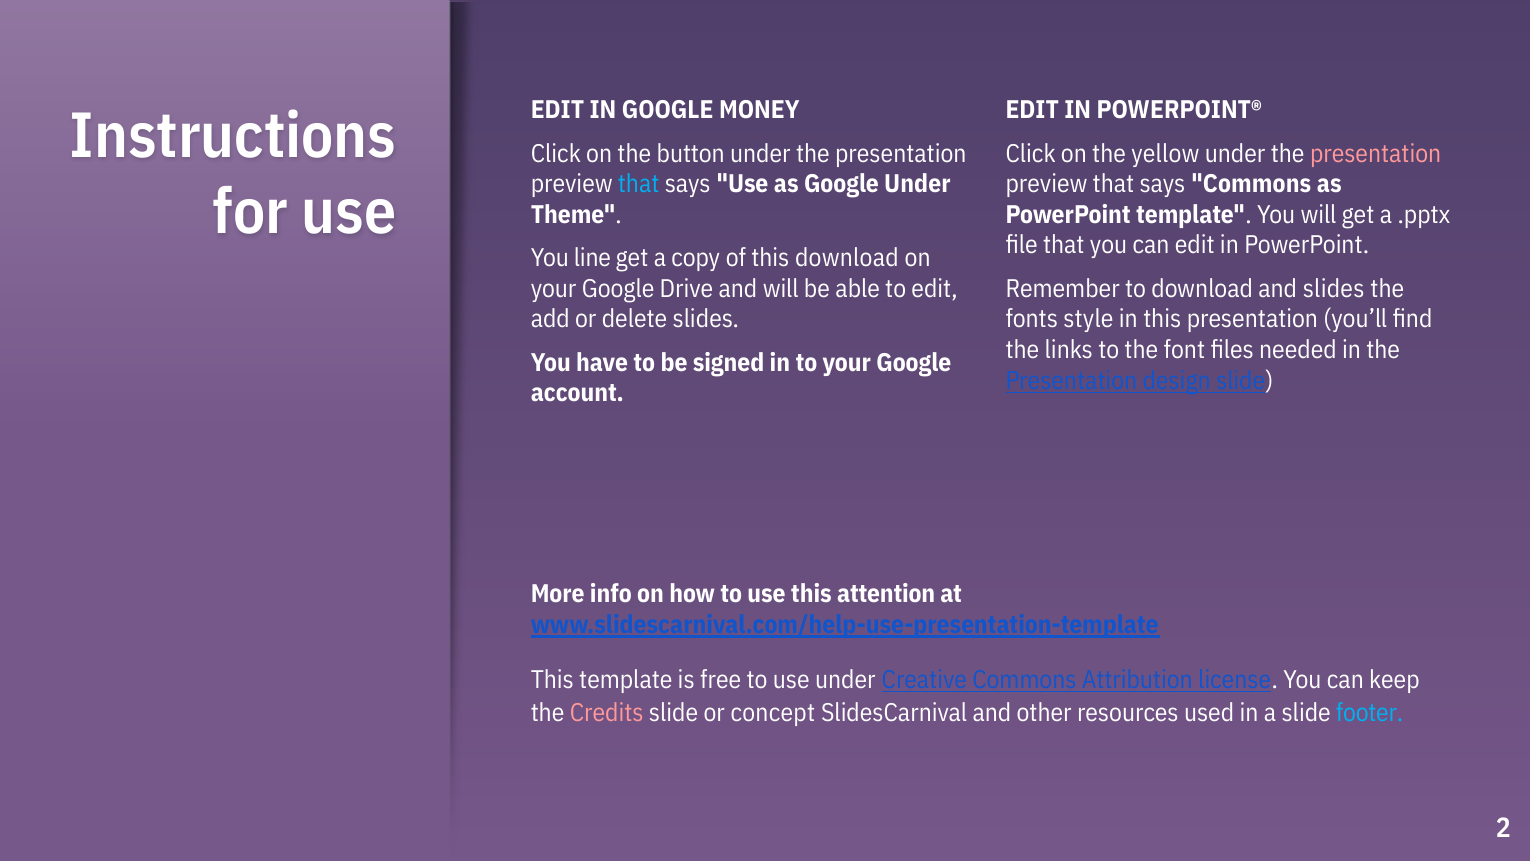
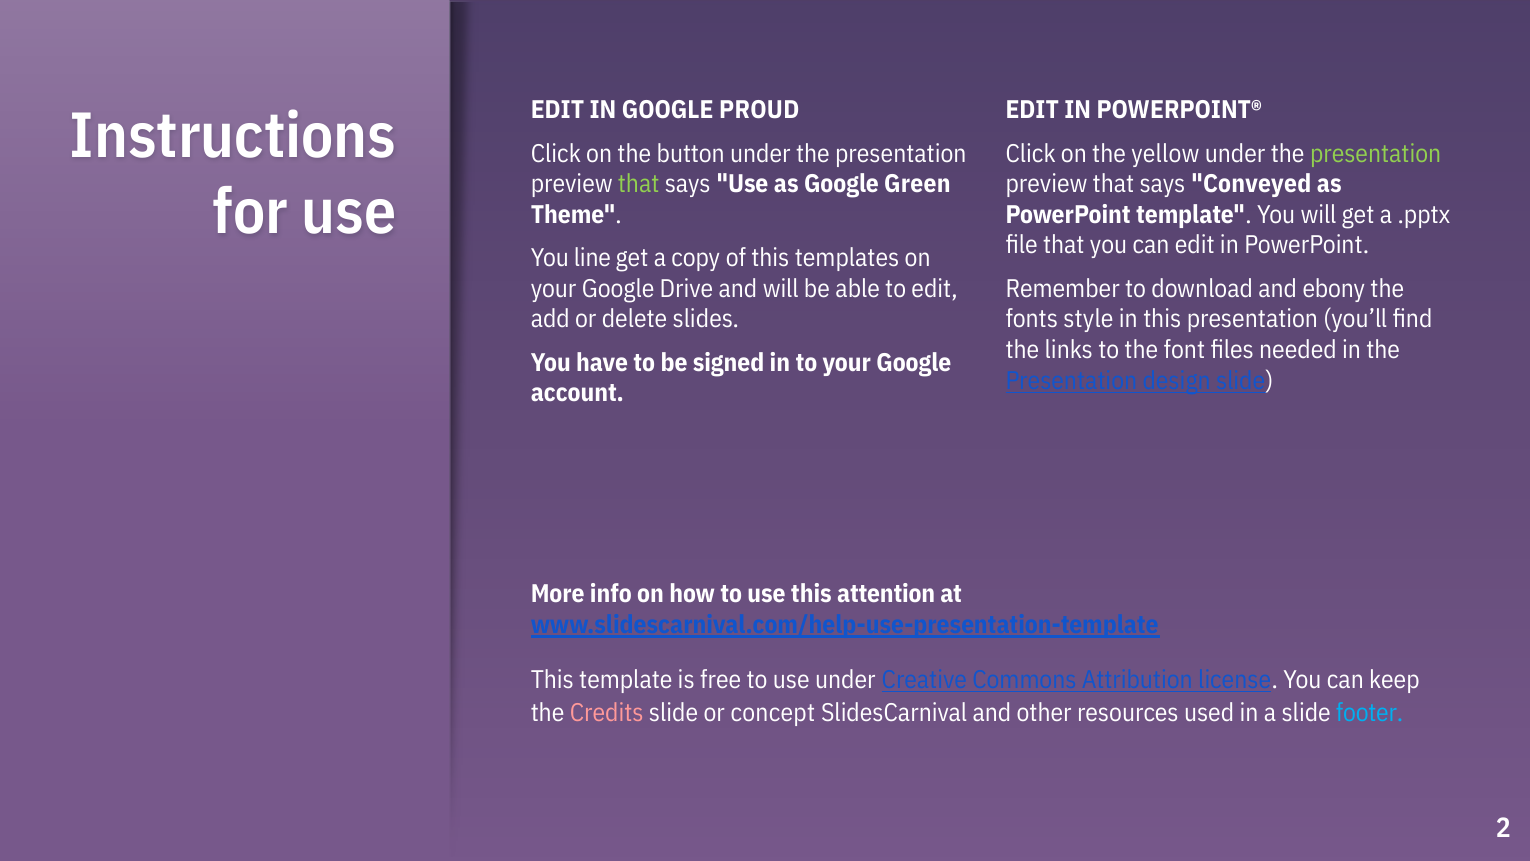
MONEY: MONEY -> PROUD (759, 110)
presentation colour: pink -> light green (1376, 154)
that colour: light blue -> light green (639, 184)
Google Under: Under -> Green (917, 184)
says Commons: Commons -> Conveyed (1251, 184)
this download: download -> templates (847, 258)
and slides: slides -> ebony (1334, 289)
